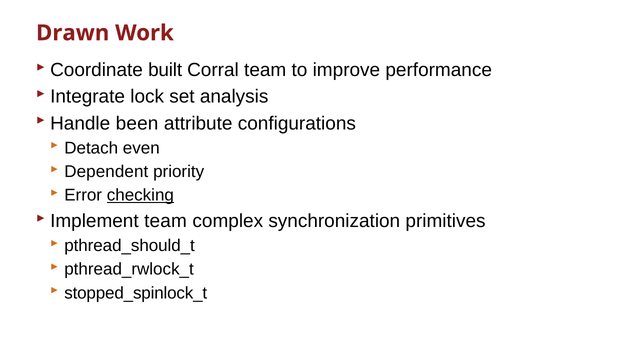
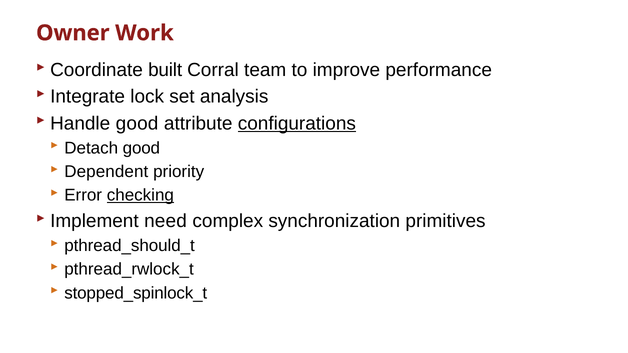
Drawn: Drawn -> Owner (73, 33)
Handle been: been -> good (137, 123)
configurations underline: none -> present (297, 123)
Detach even: even -> good (141, 148)
Implement team: team -> need (166, 221)
